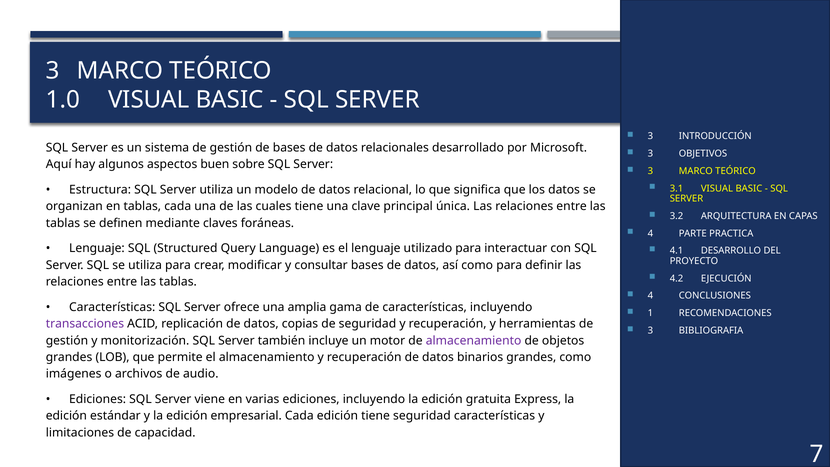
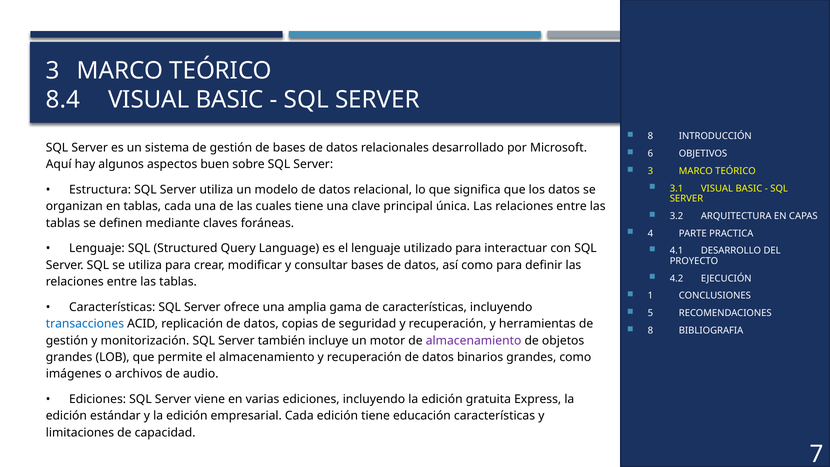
1.0: 1.0 -> 8.4 (63, 100)
3: 3 -> 8 (650, 136)
3: 3 -> 6 (650, 154)
4: 4 -> 1 (650, 296)
1: 1 -> 5 (650, 313)
transacciones colour: purple -> blue (85, 324)
3: 3 -> 8 (650, 331)
tiene seguridad: seguridad -> educación (422, 416)
